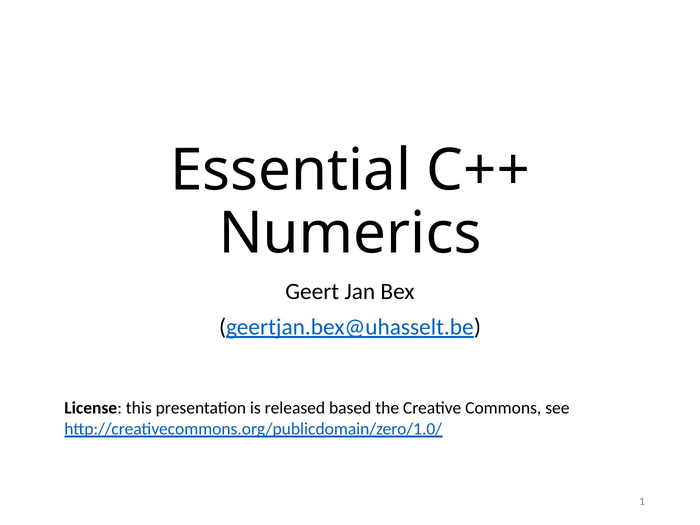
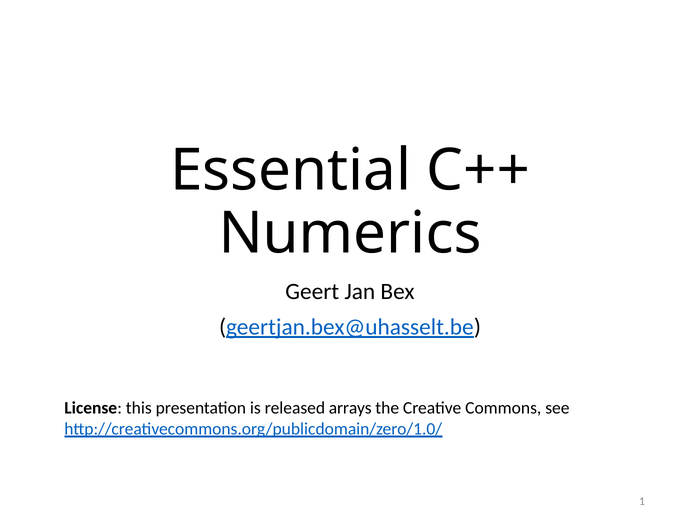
based: based -> arrays (350, 408)
